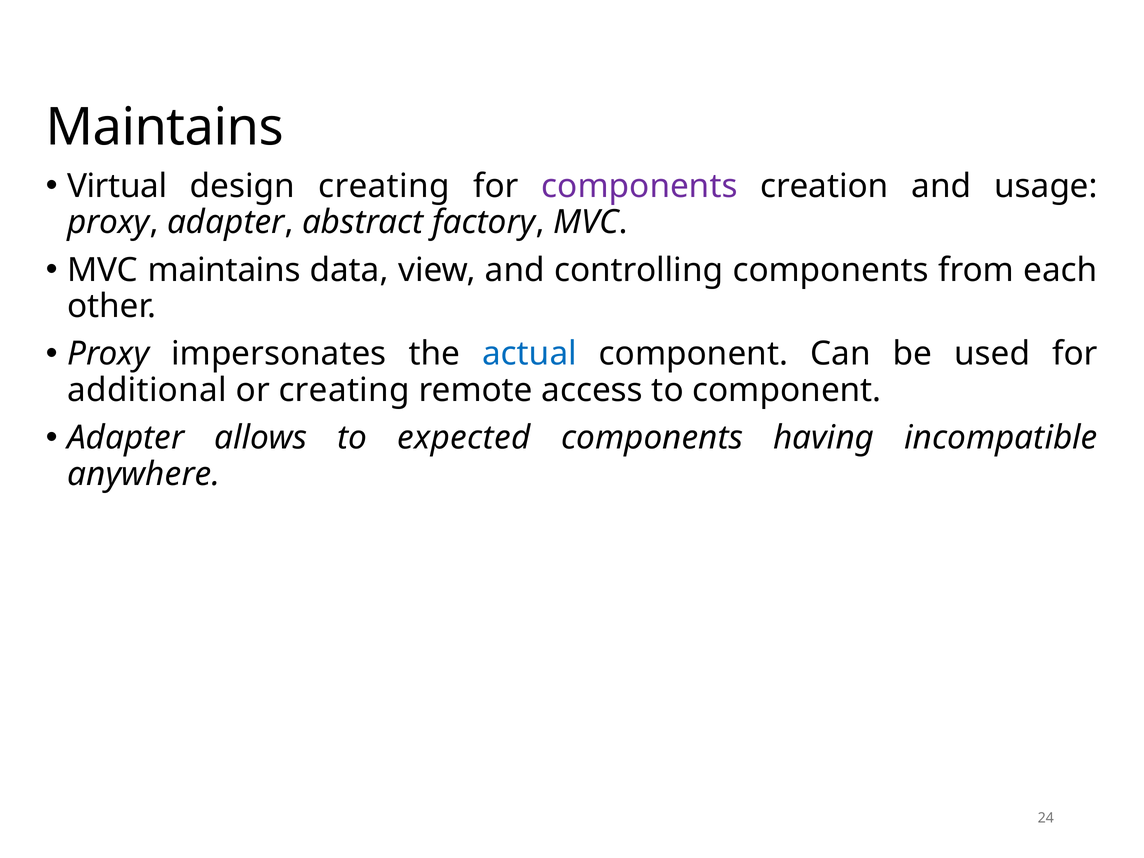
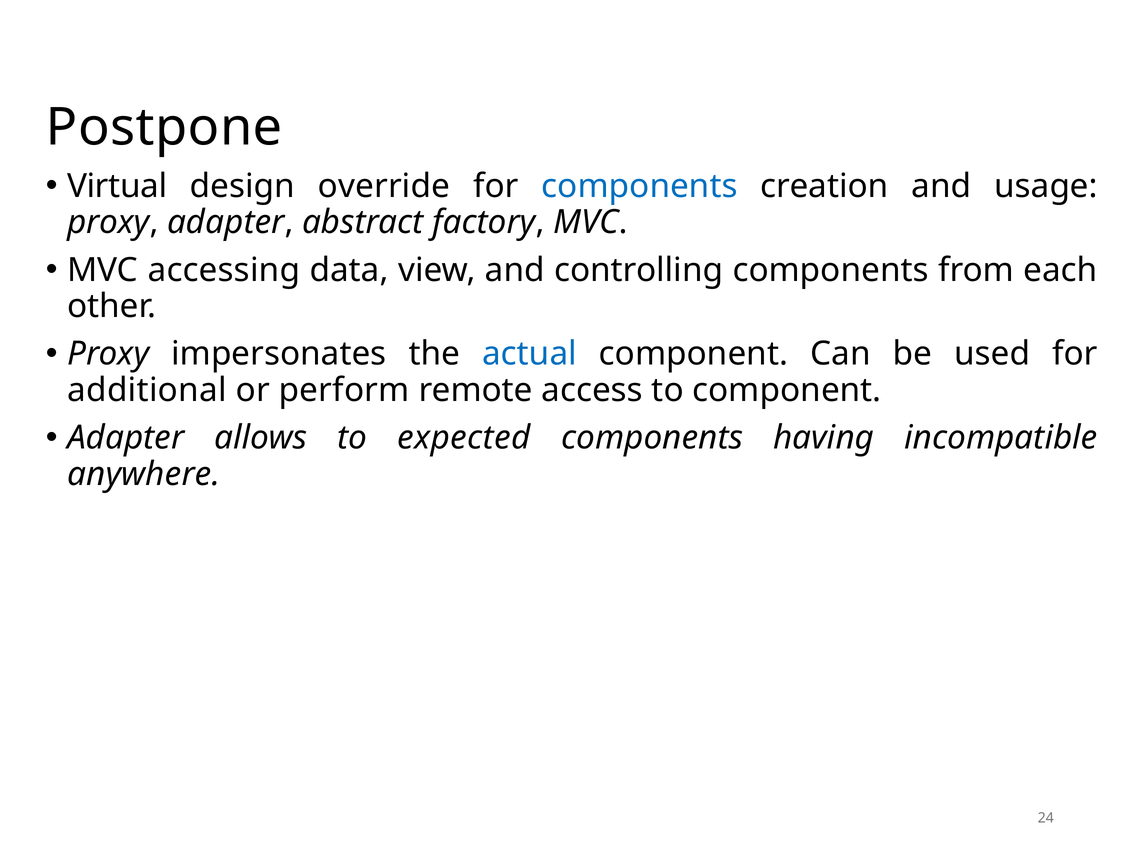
Maintains: Maintains -> Postpone (164, 128)
design creating: creating -> override (384, 186)
components colour: purple -> blue (640, 186)
MVC maintains: maintains -> accessing (224, 270)
or creating: creating -> perform (344, 390)
